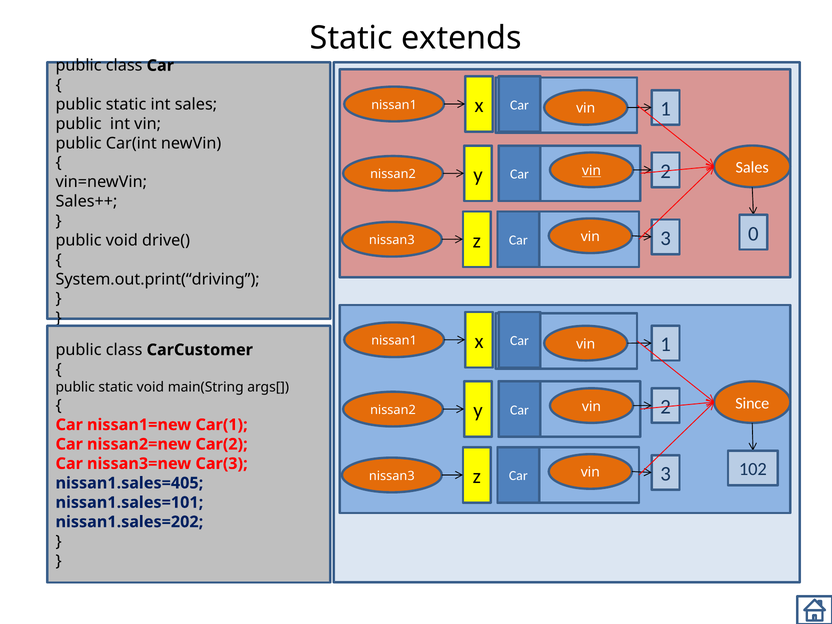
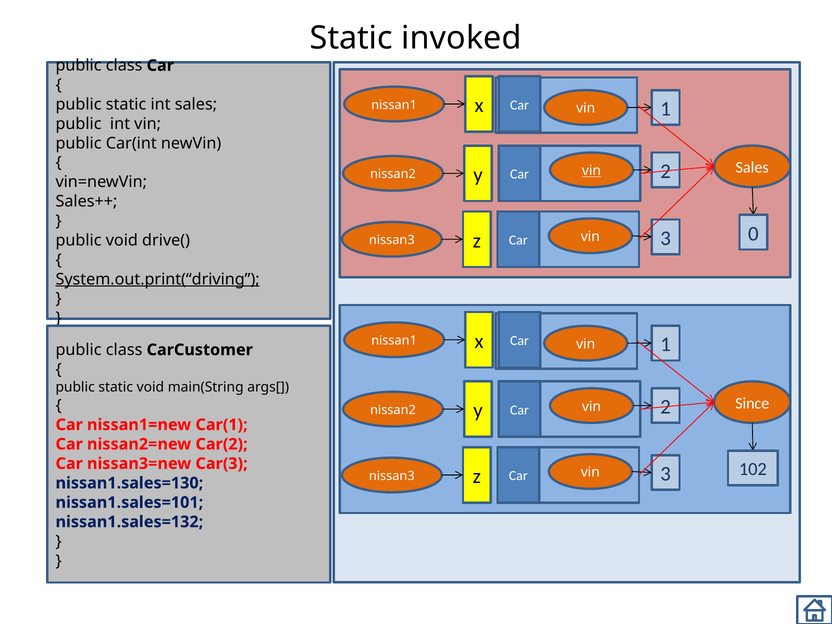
extends: extends -> invoked (461, 38)
System.out.print(“driving underline: none -> present (158, 279)
nissan1.sales=405: nissan1.sales=405 -> nissan1.sales=130 (129, 483)
nissan1.sales=202: nissan1.sales=202 -> nissan1.sales=132 (129, 522)
